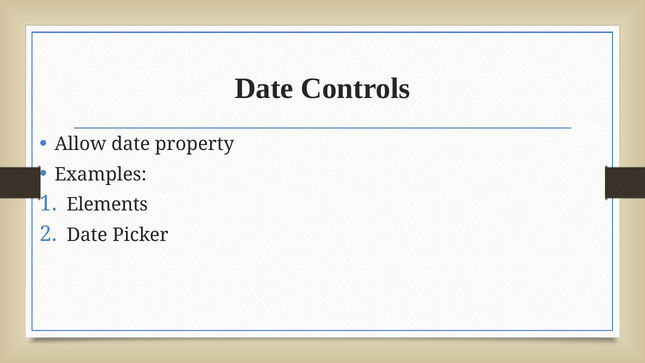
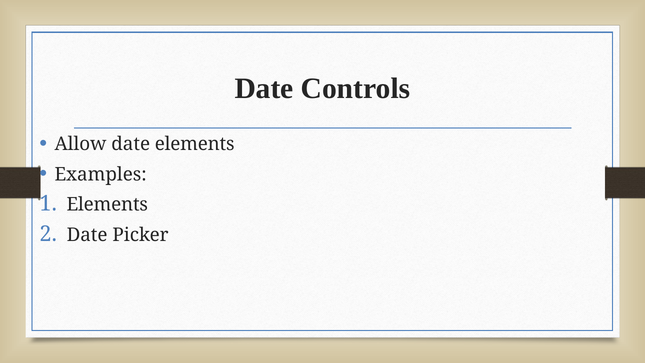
date property: property -> elements (195, 144)
